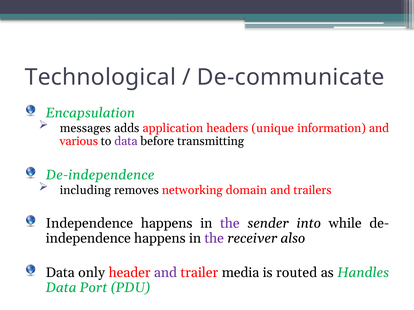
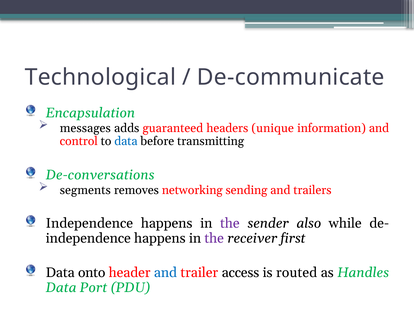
application: application -> guaranteed (173, 128)
various: various -> control (79, 141)
data colour: purple -> blue (126, 141)
De-independence: De-independence -> De-conversations (100, 175)
including: including -> segments (85, 191)
domain: domain -> sending (246, 191)
into: into -> also (309, 224)
also: also -> first (293, 239)
only: only -> onto (92, 273)
and colour: purple -> blue (165, 273)
media: media -> access (241, 273)
